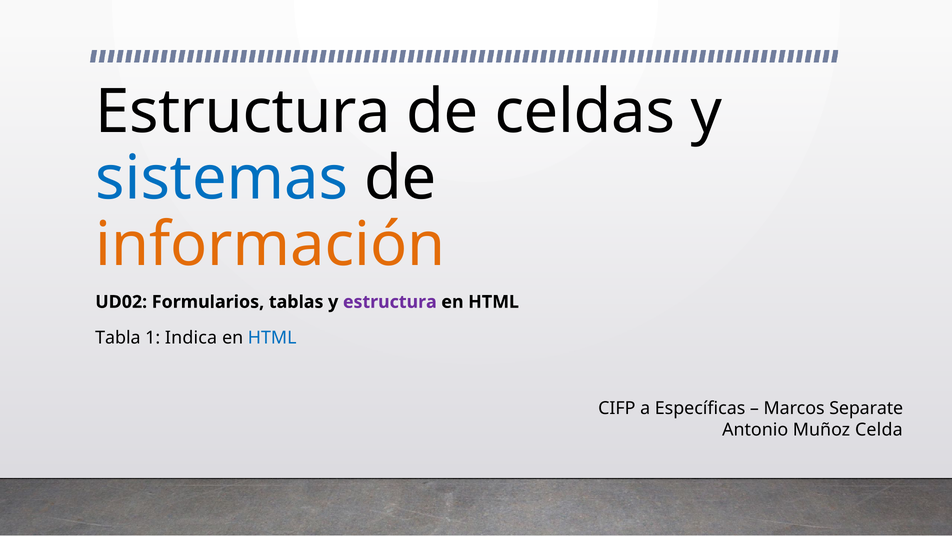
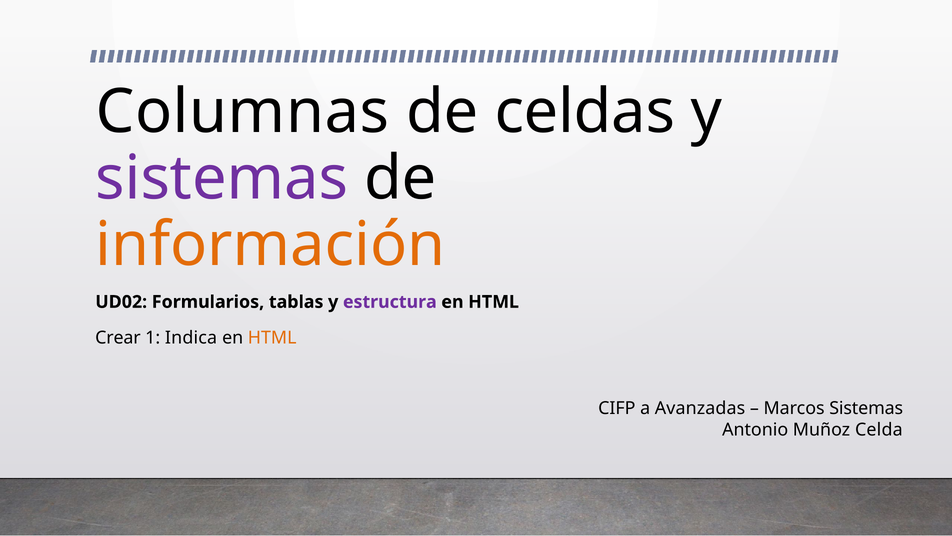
Estructura: Estructura -> Columnas (242, 112)
sistemas colour: blue -> purple (222, 178)
Tabla: Tabla -> Crear (118, 337)
HTML colour: blue -> orange (272, 337)
Específicas: Específicas -> Avanzadas (700, 408)
Marcos Separate: Separate -> Sistemas (866, 408)
